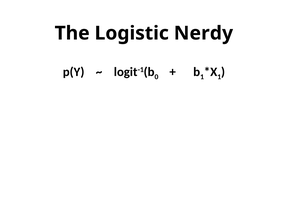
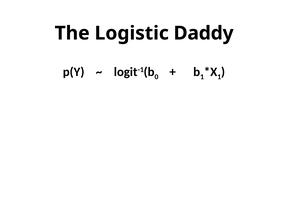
Nerdy: Nerdy -> Daddy (204, 33)
